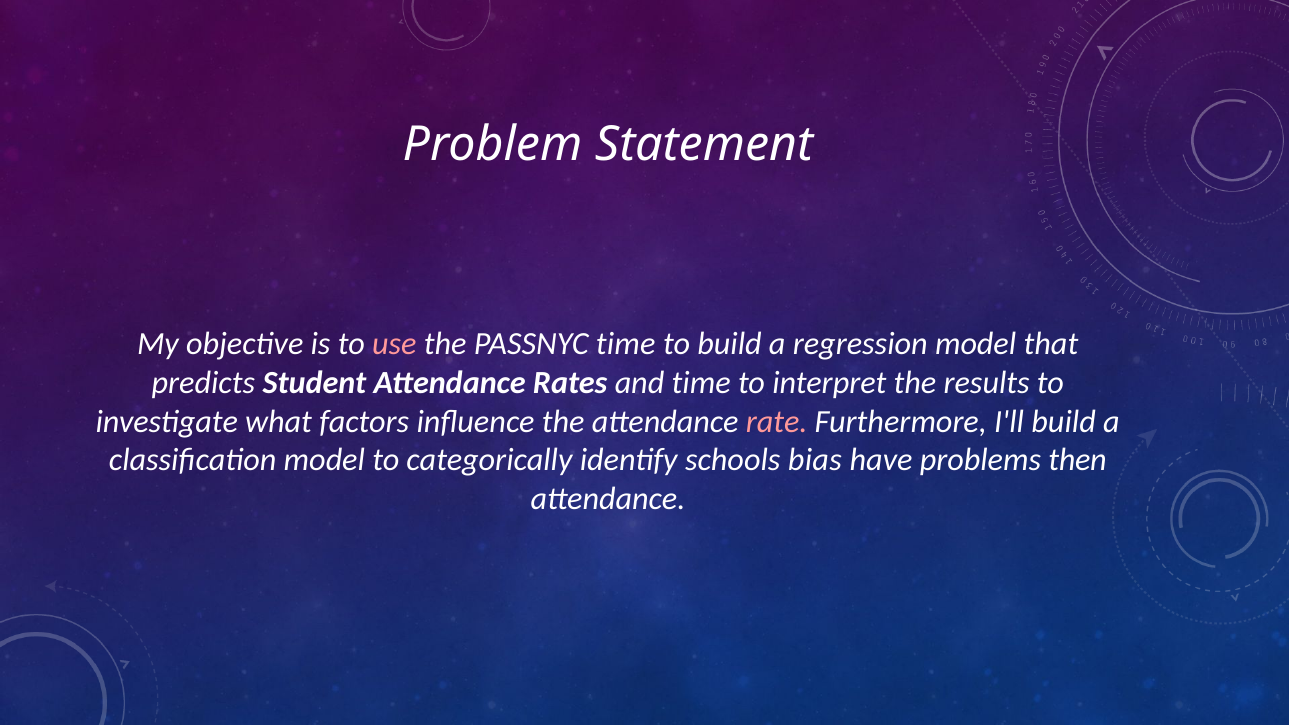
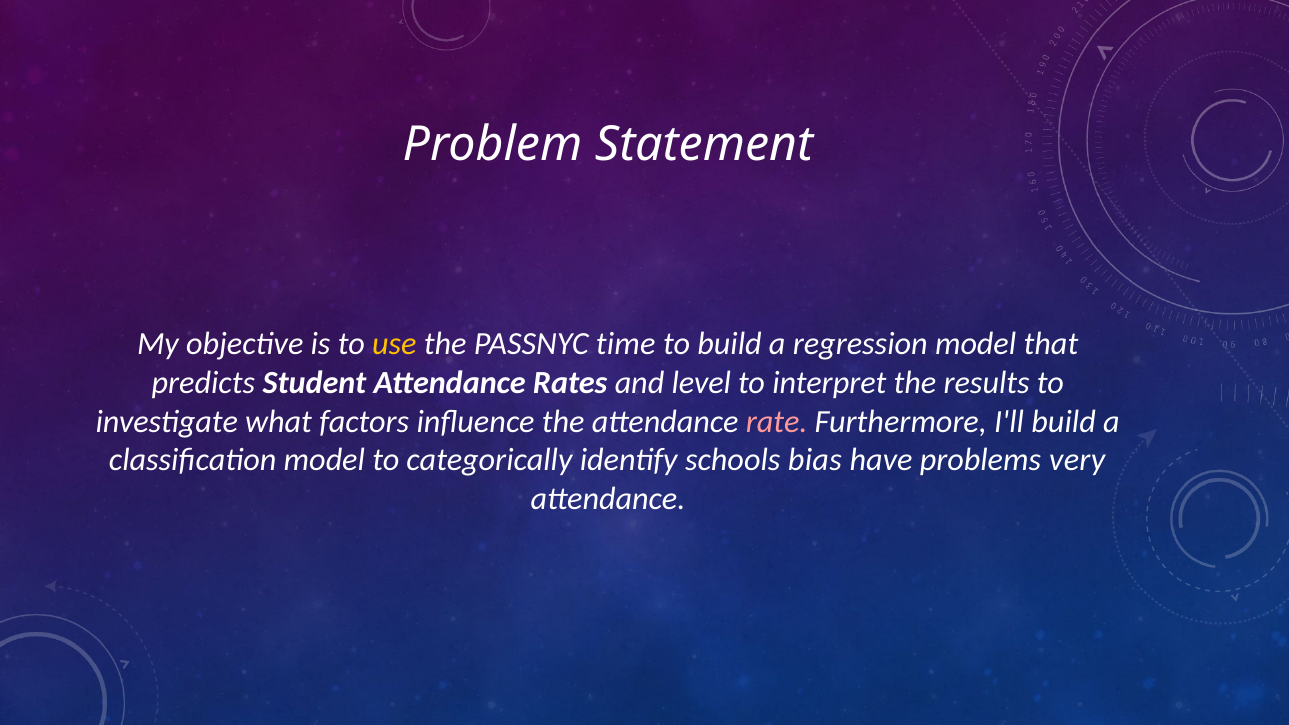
use colour: pink -> yellow (394, 344)
and time: time -> level (701, 383)
then: then -> very (1077, 460)
